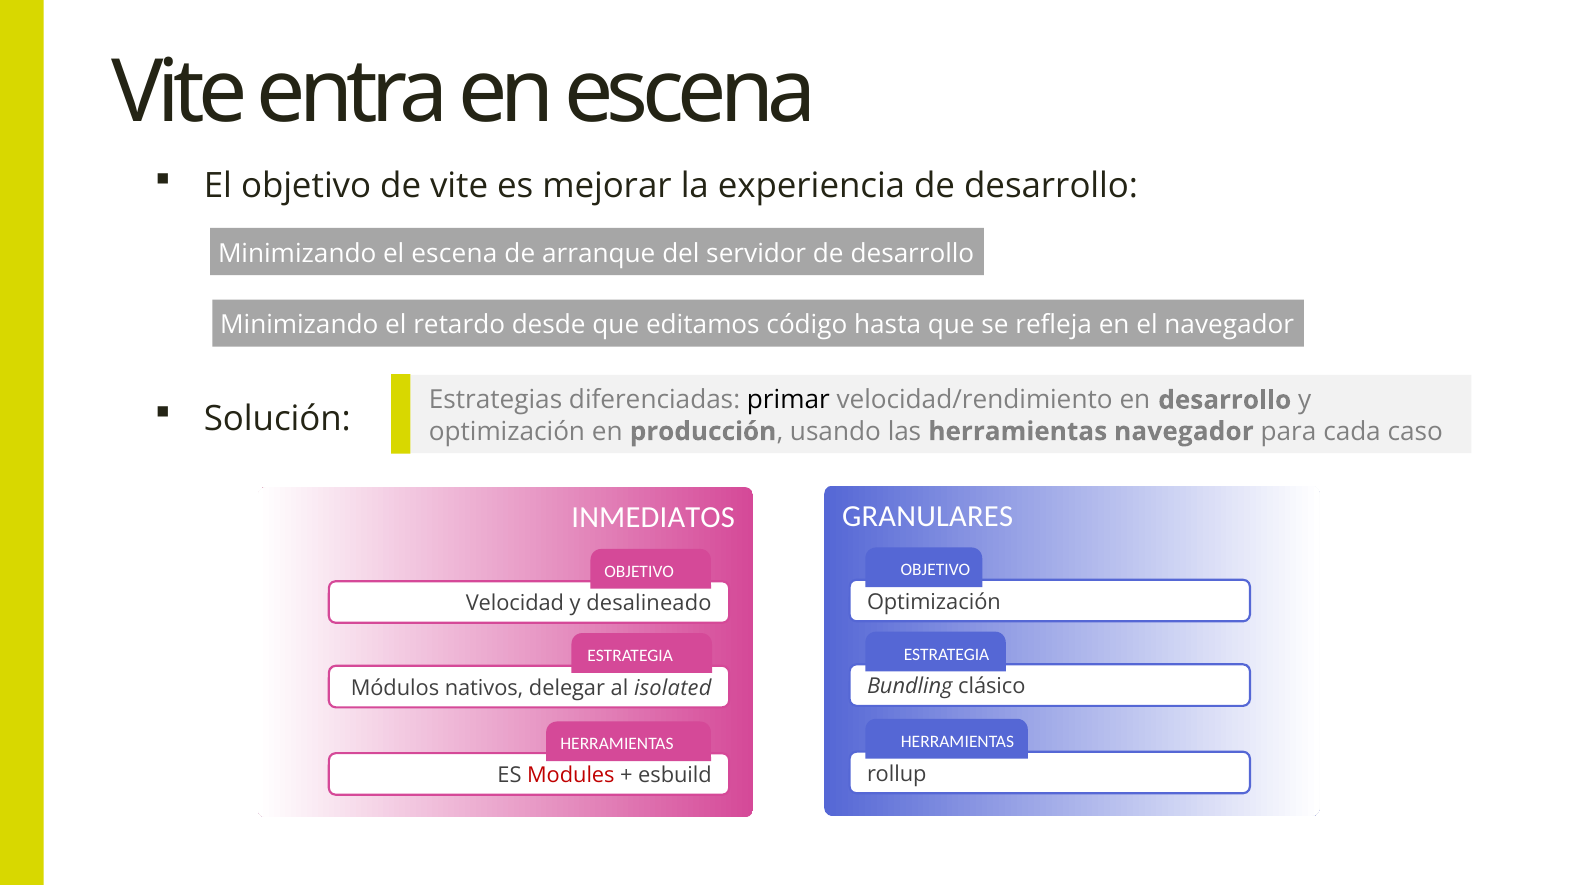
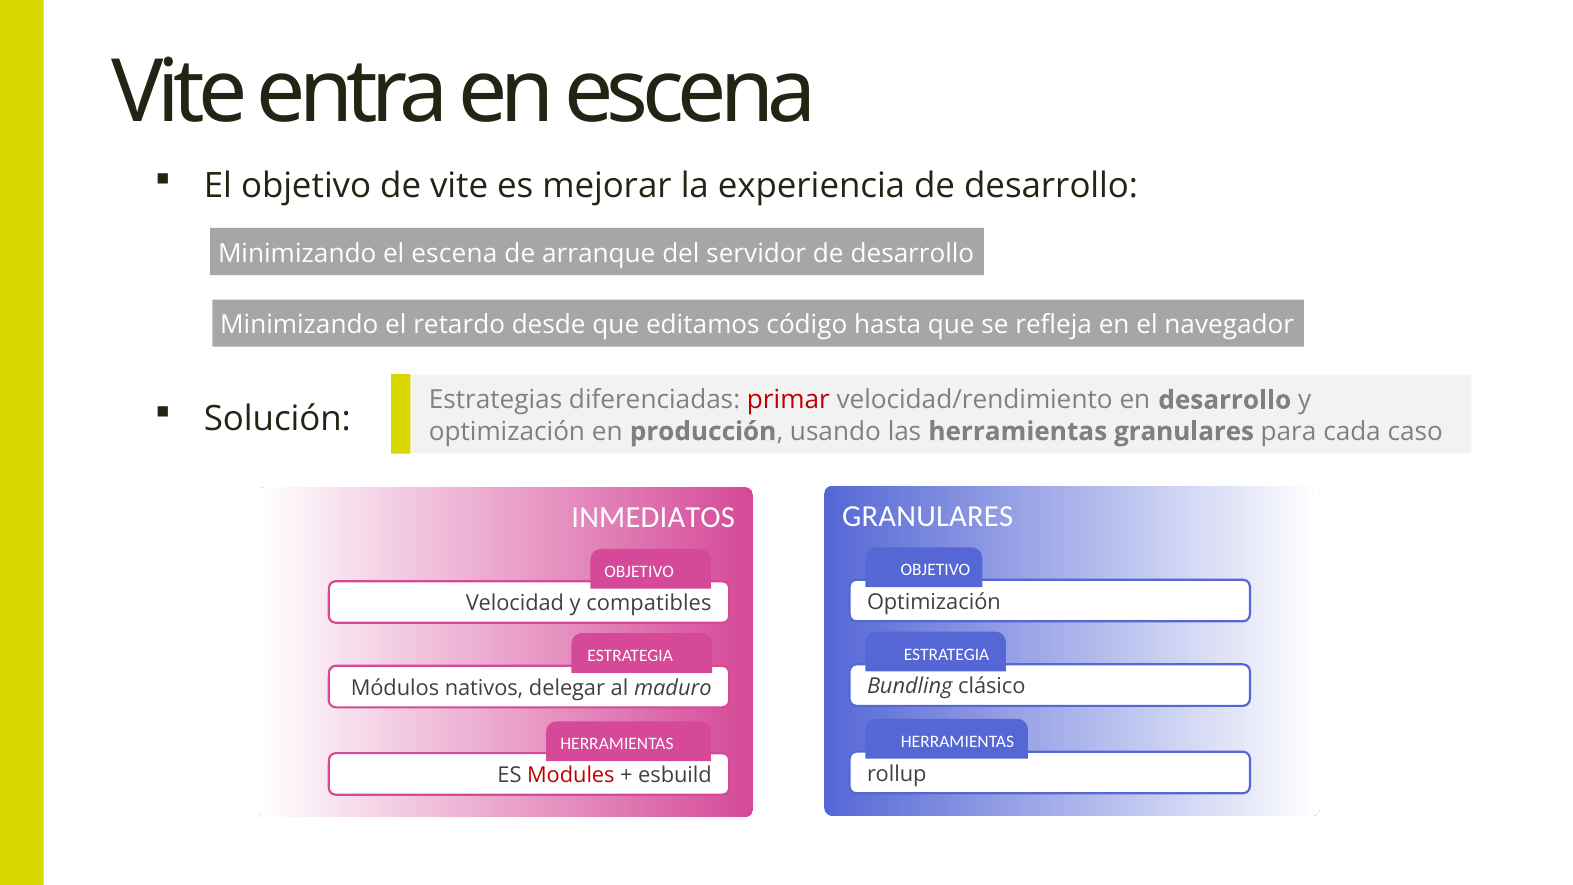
primar colour: black -> red (788, 400)
herramientas navegador: navegador -> granulares (1184, 431)
desalineado: desalineado -> compatibles (649, 603)
isolated: isolated -> maduro (673, 688)
